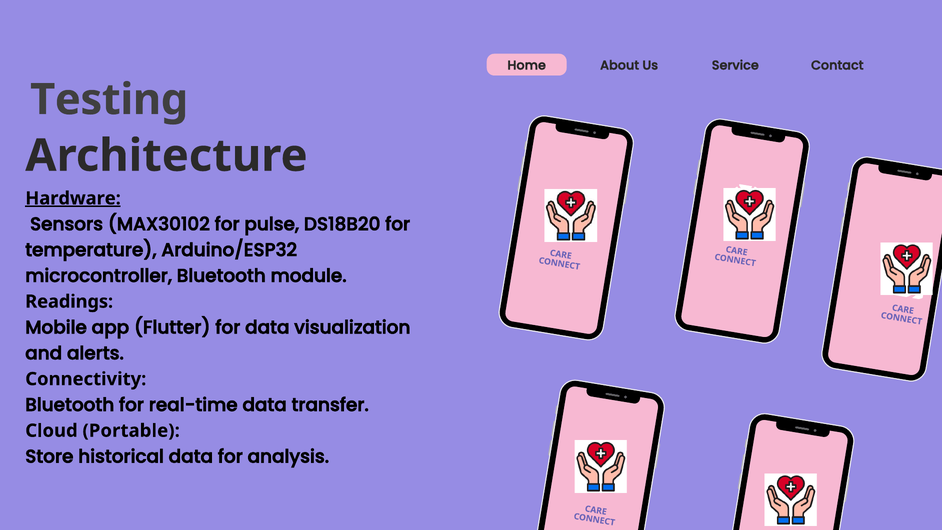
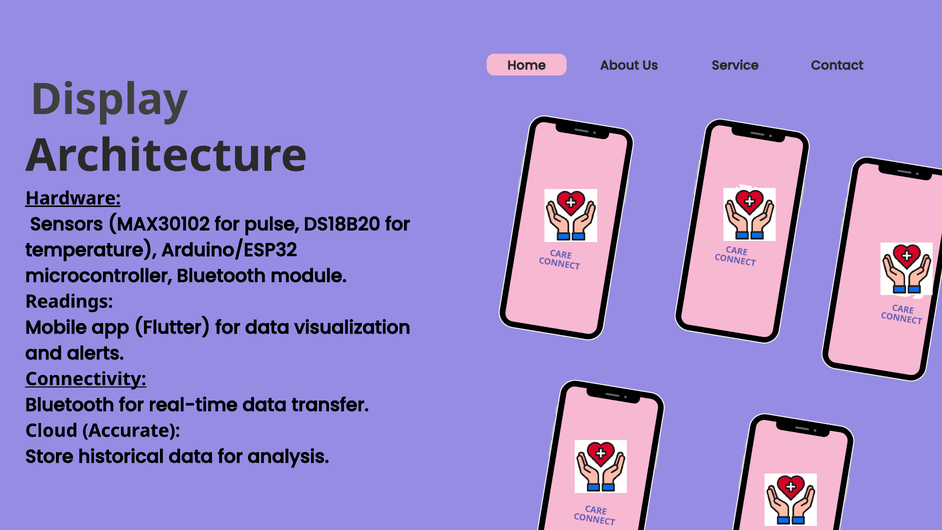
Testing: Testing -> Display (109, 100)
Connectivity underline: none -> present (86, 379)
Portable: Portable -> Accurate (131, 431)
